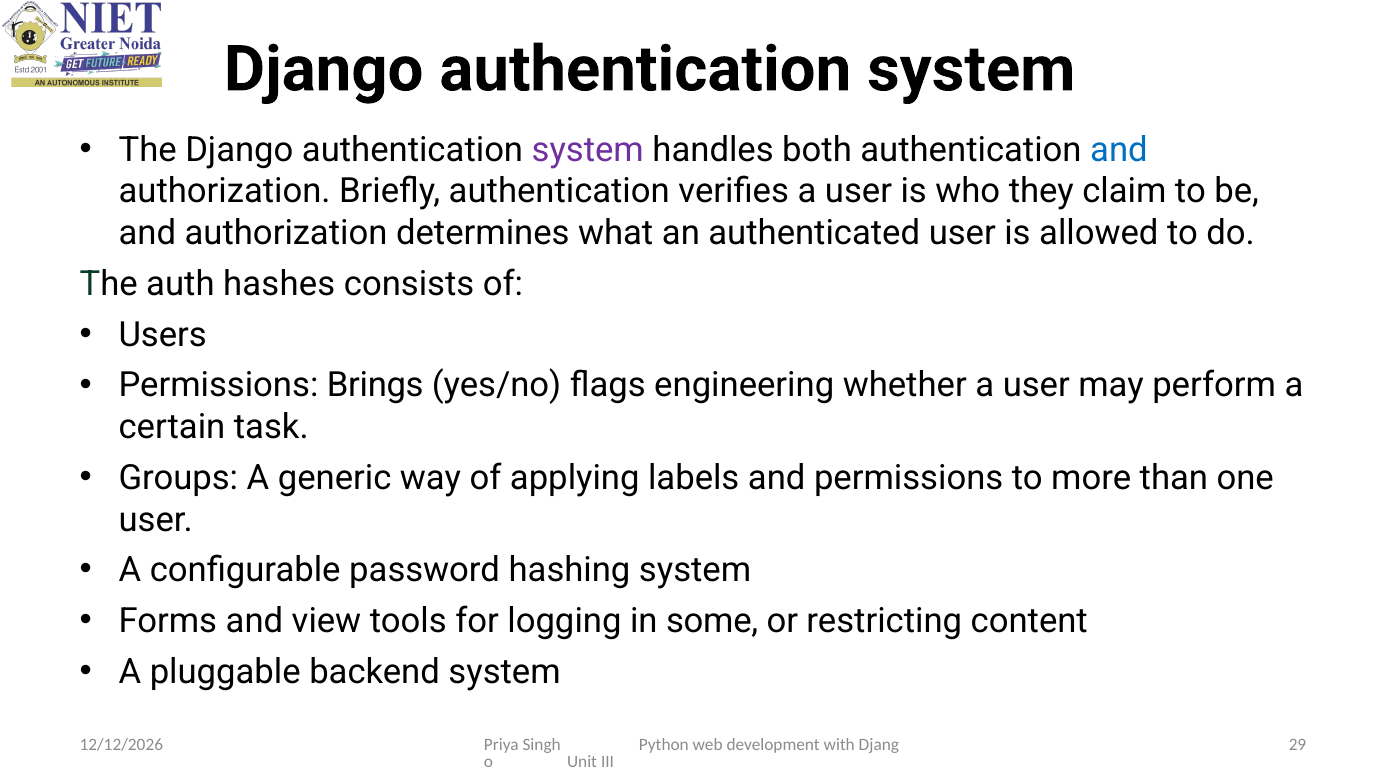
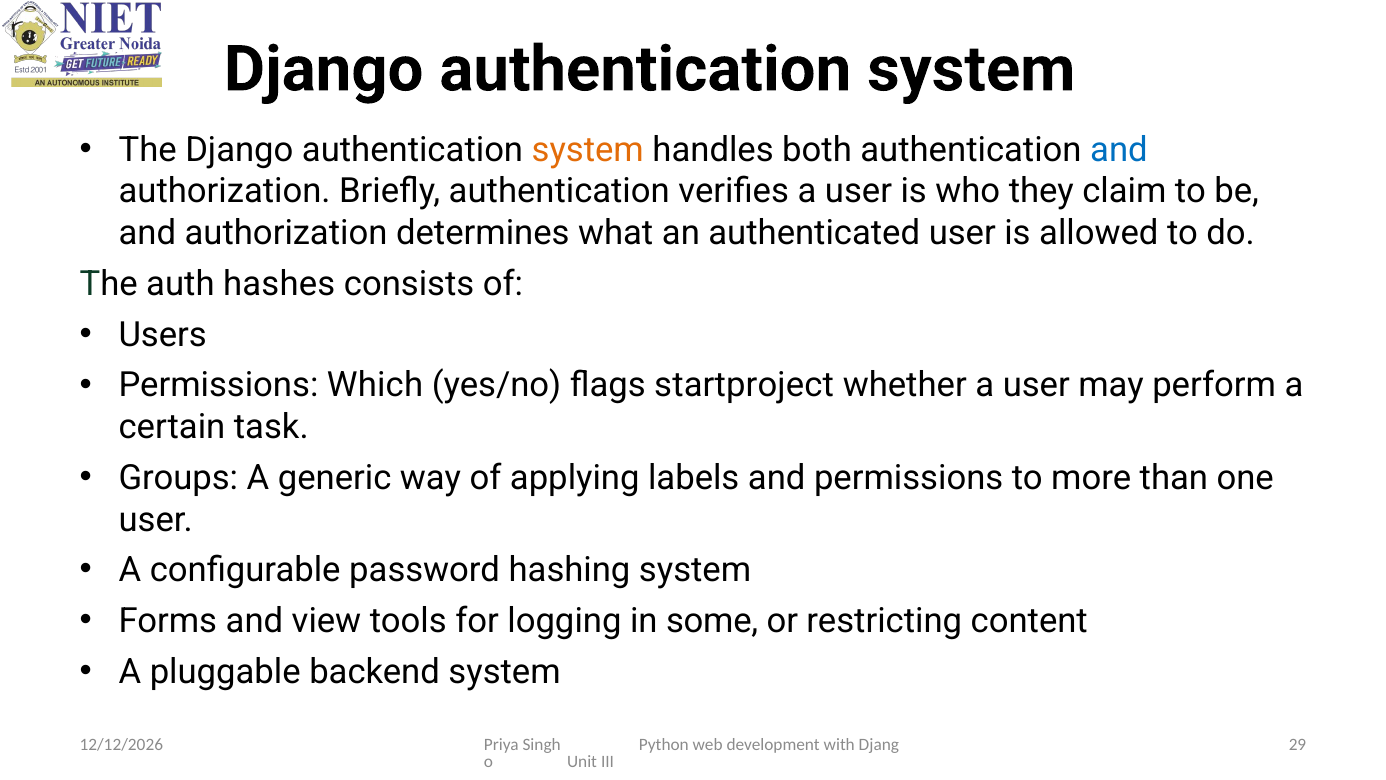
system colour: purple -> orange (588, 150)
Brings: Brings -> Which (375, 385)
engineering: engineering -> startproject (744, 385)
